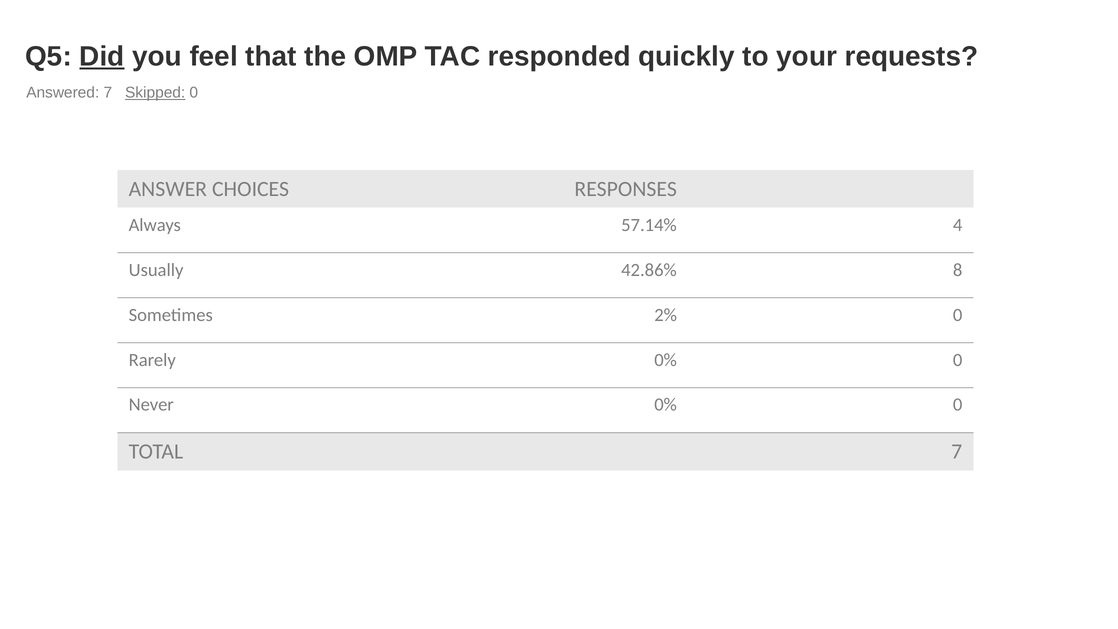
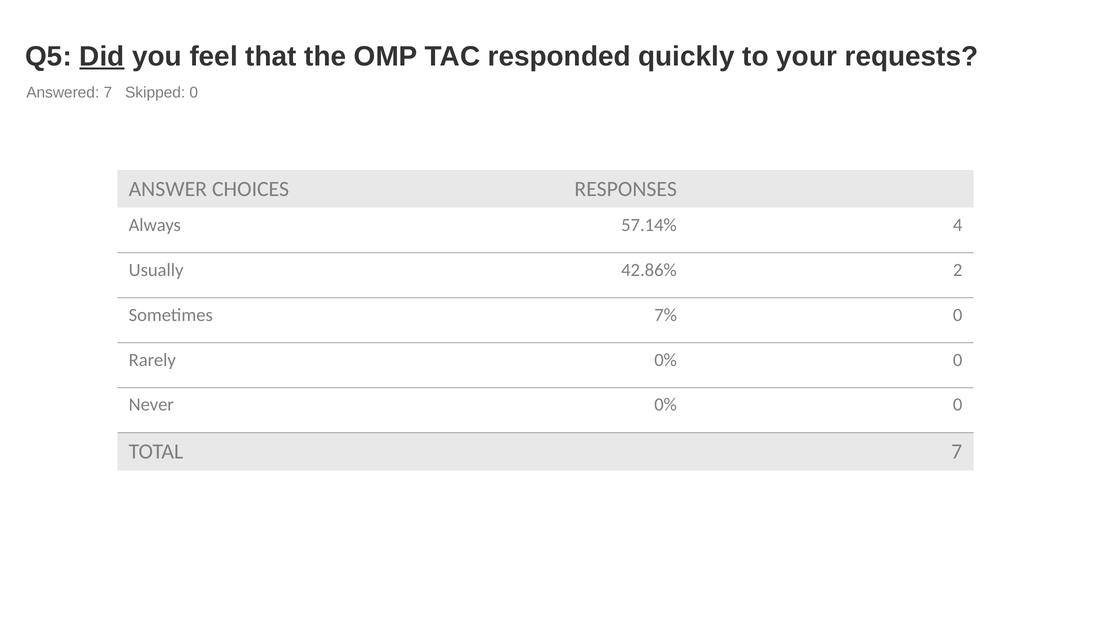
Skipped underline: present -> none (155, 93)
8: 8 -> 2 (958, 270)
2%: 2% -> 7% (666, 315)
